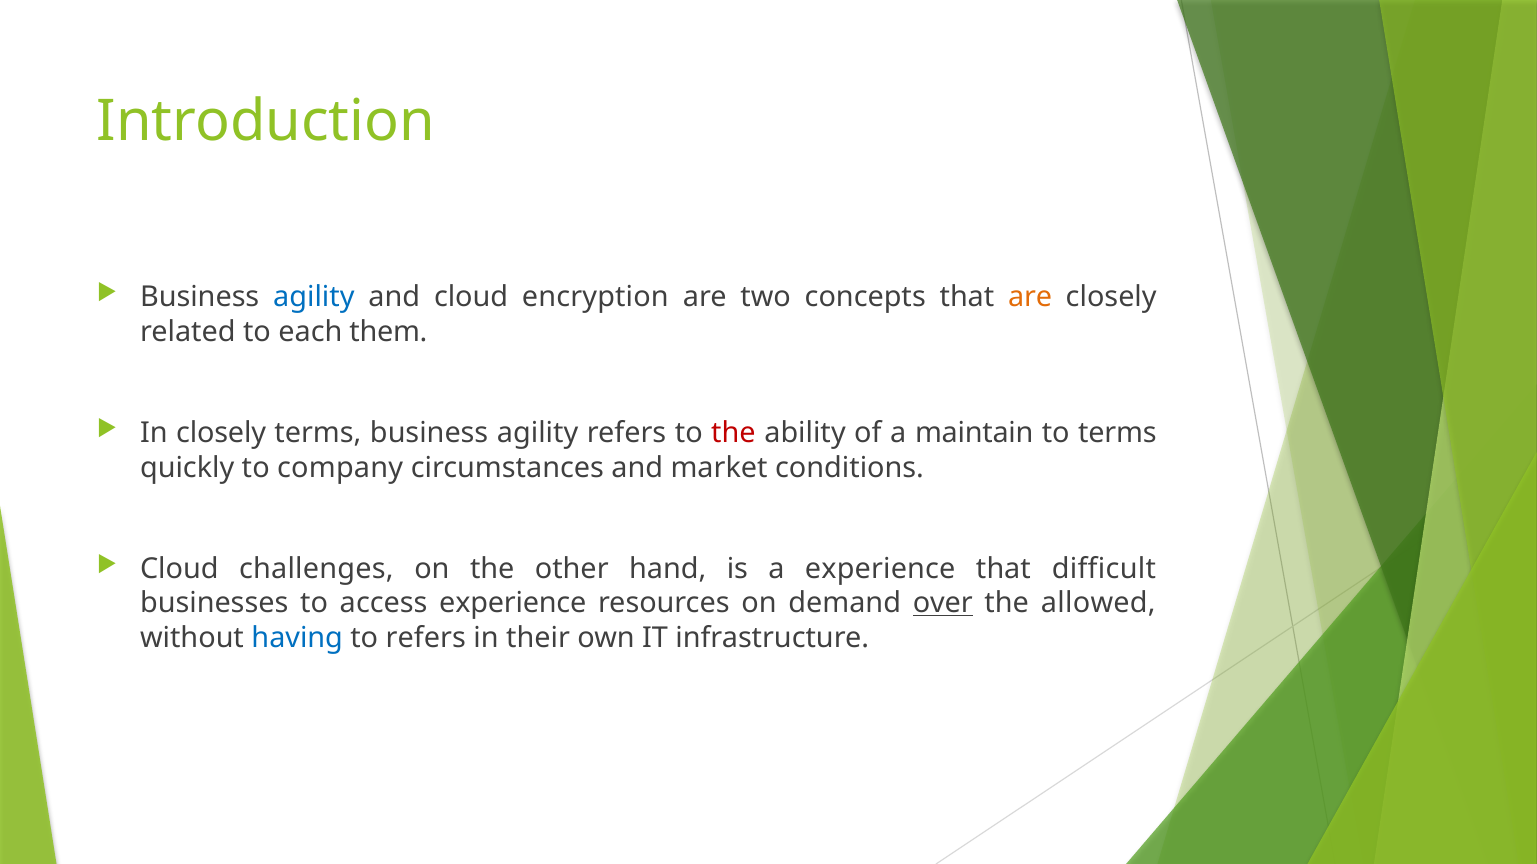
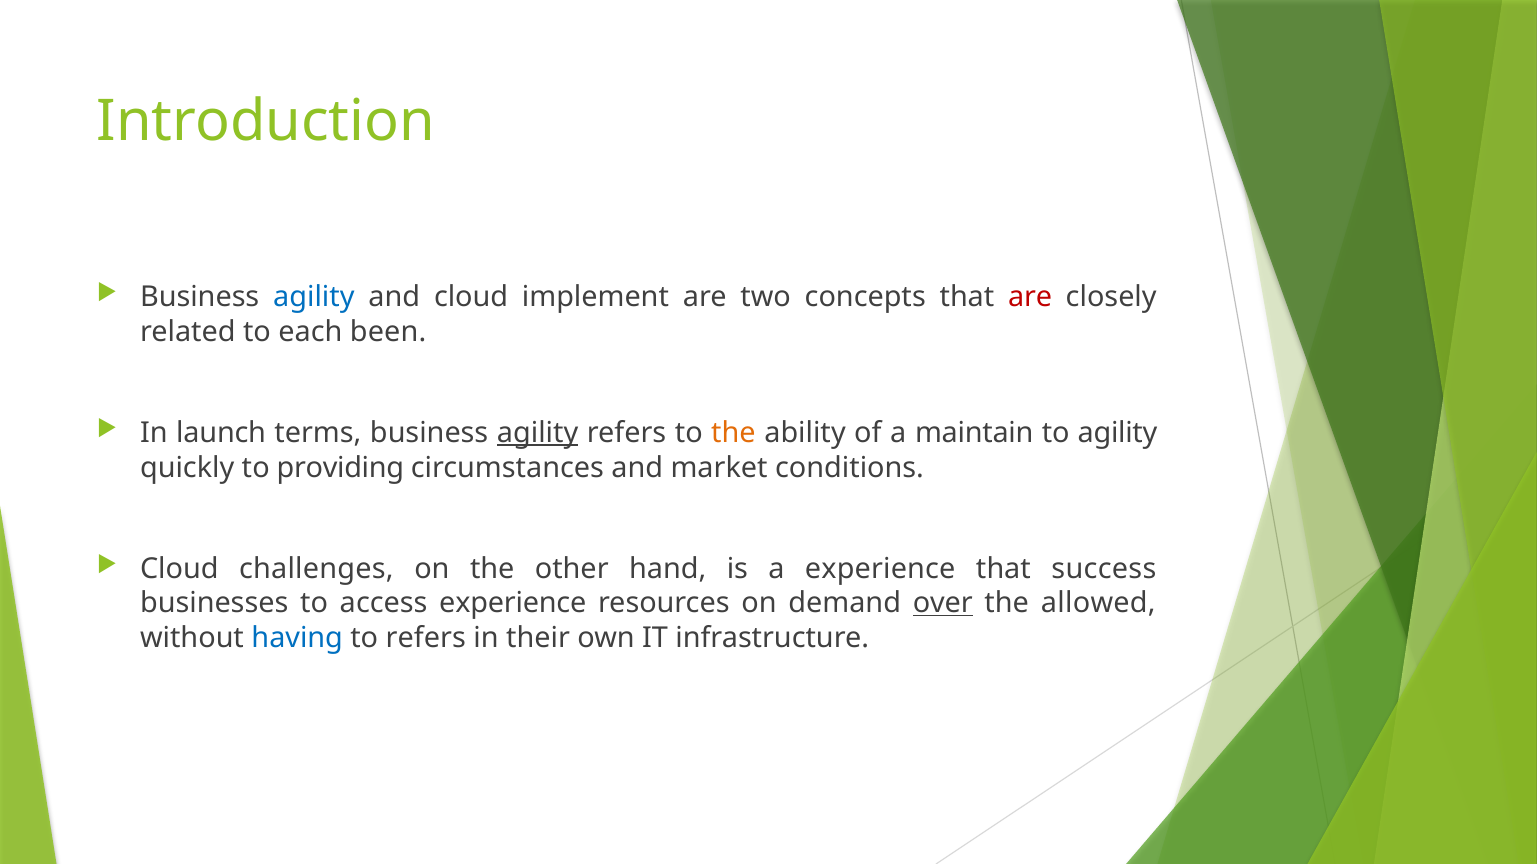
encryption: encryption -> implement (595, 297)
are colour: orange -> red (1030, 297)
them: them -> been (388, 332)
In closely: closely -> launch (221, 433)
agility underline: none -> present (538, 433)
the colour: red -> orange (733, 433)
to terms: terms -> agility (1117, 433)
company: company -> providing (340, 468)
difficult: difficult -> success (1104, 569)
